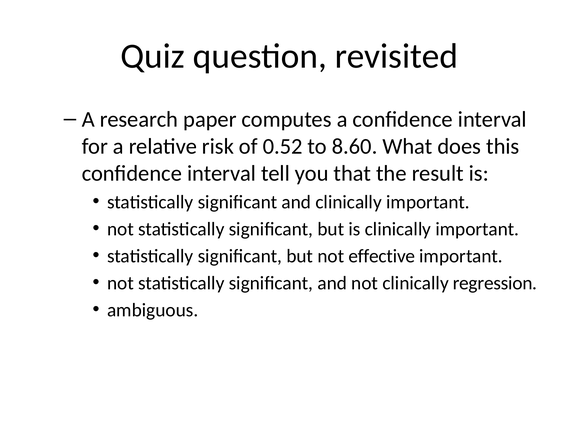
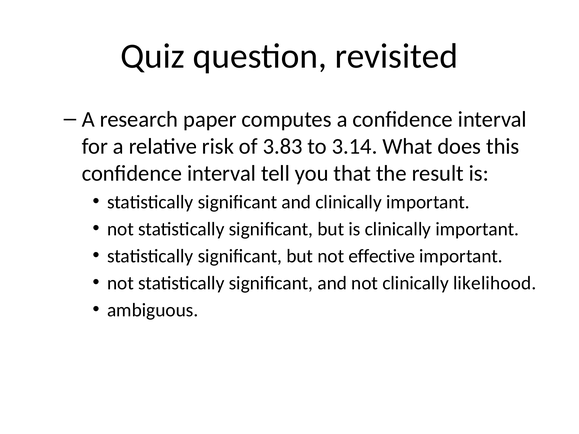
0.52: 0.52 -> 3.83 (283, 146)
8.60: 8.60 -> 3.14 (355, 146)
regression: regression -> likelihood (495, 283)
